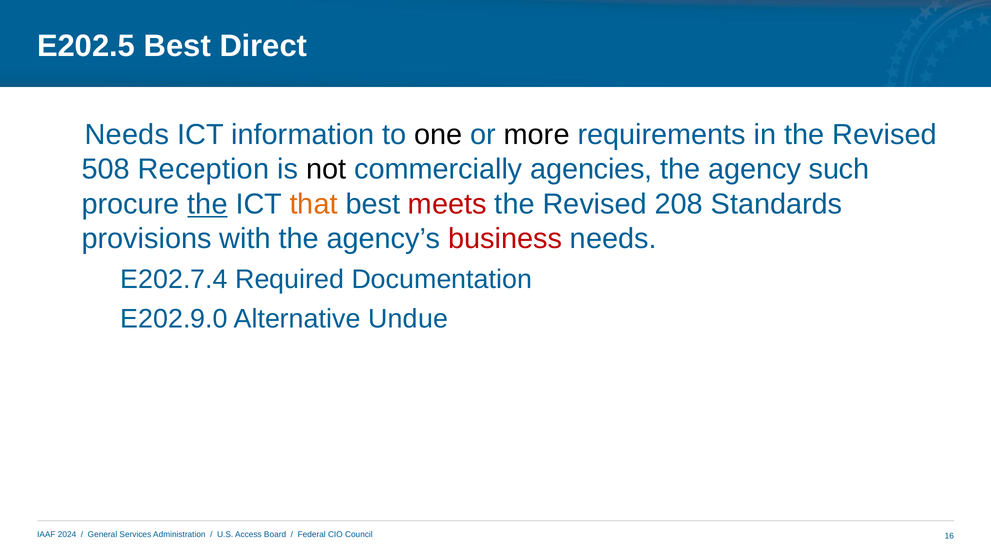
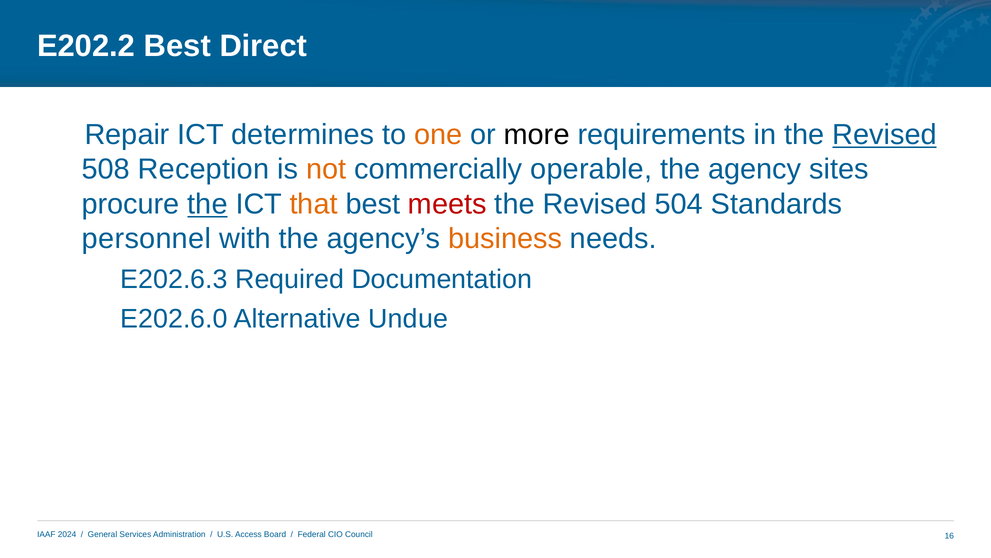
E202.5: E202.5 -> E202.2 (86, 46)
Needs: Needs -> Repair (127, 135)
information: information -> determines (303, 135)
one colour: black -> orange (438, 135)
Revised underline: none -> present (885, 135)
not colour: black -> orange (326, 169)
agencies: agencies -> operable (591, 169)
such: such -> sites (839, 169)
208: 208 -> 504 (679, 204)
provisions: provisions -> personnel (147, 239)
business colour: red -> orange (505, 239)
E202.7.4: E202.7.4 -> E202.6.3 (174, 279)
E202.9.0: E202.9.0 -> E202.6.0 (174, 319)
